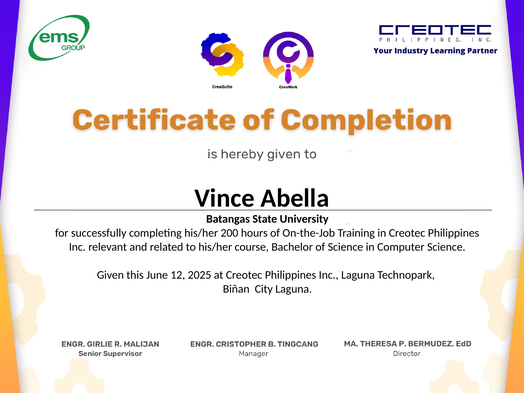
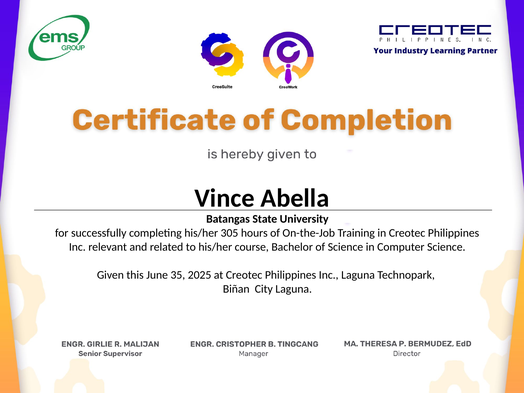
200: 200 -> 305 (229, 233)
12: 12 -> 35 (178, 275)
